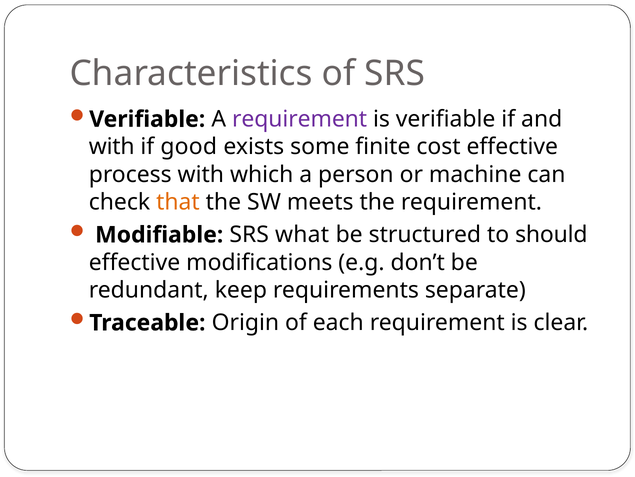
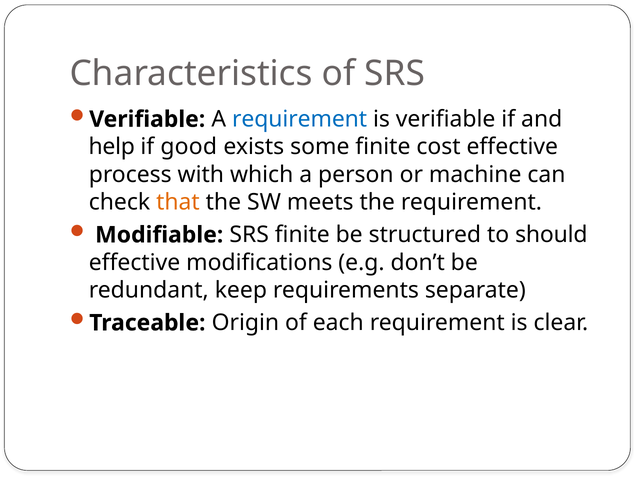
requirement colour: purple -> blue (300, 119)
with: with -> help (112, 147)
SRS what: what -> finite (302, 235)
